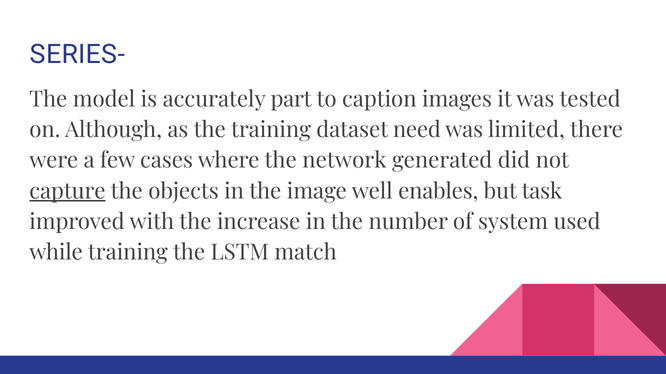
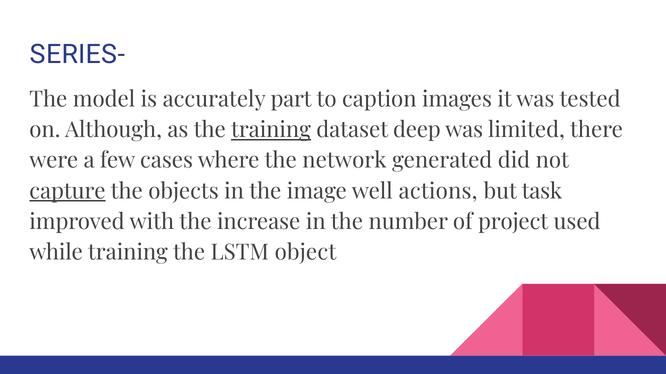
training underline: none -> present (271, 130)
need: need -> deep (417, 130)
enables: enables -> actions (438, 192)
system: system -> project (513, 222)
match: match -> object (305, 253)
